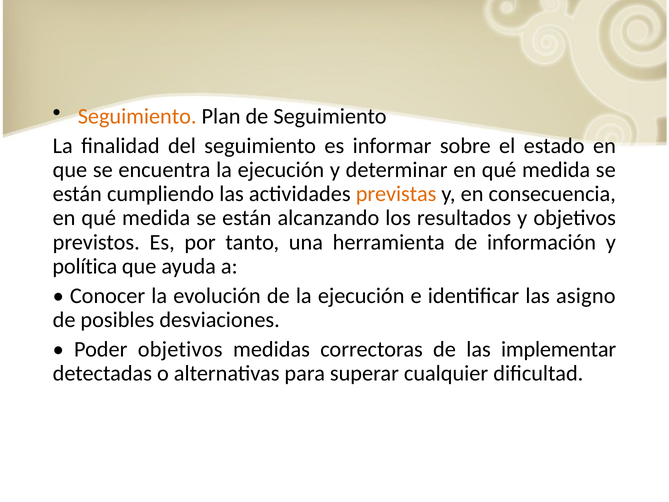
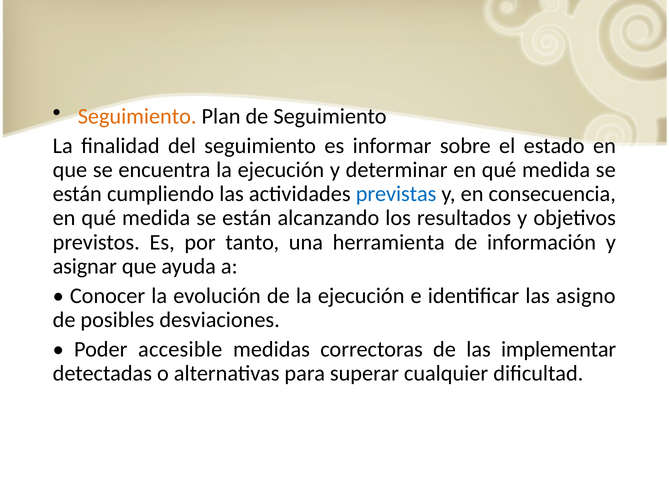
previstas colour: orange -> blue (396, 194)
política: política -> asignar (85, 266)
Poder objetivos: objetivos -> accesible (180, 349)
